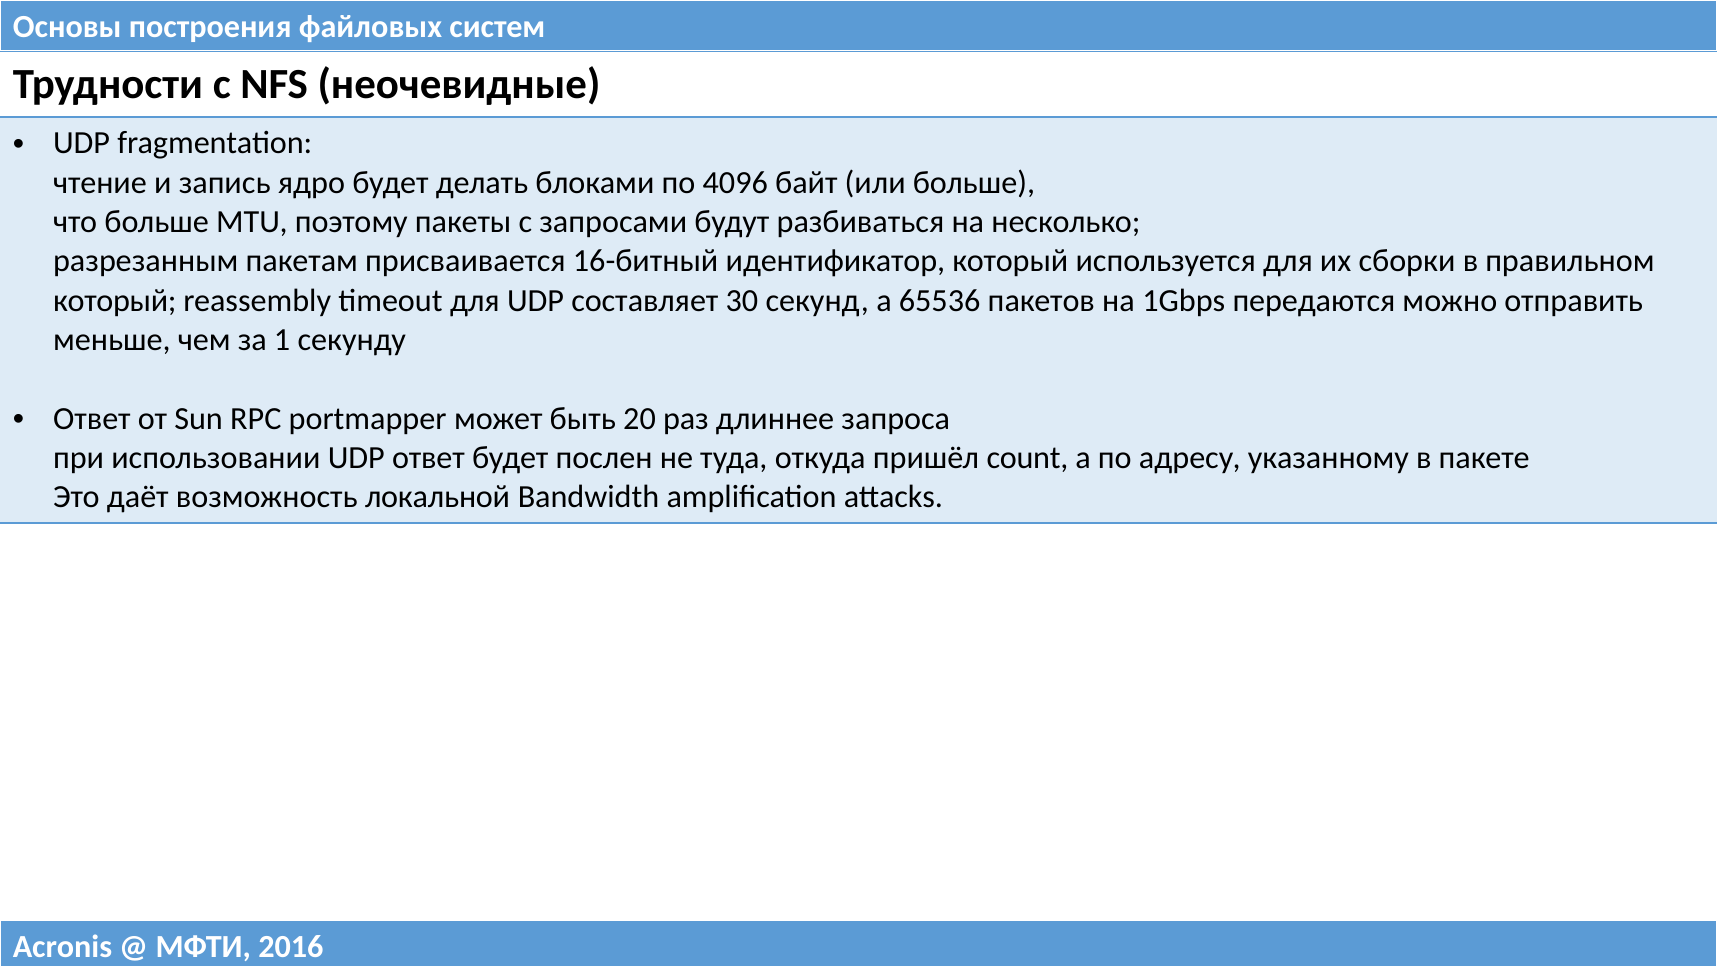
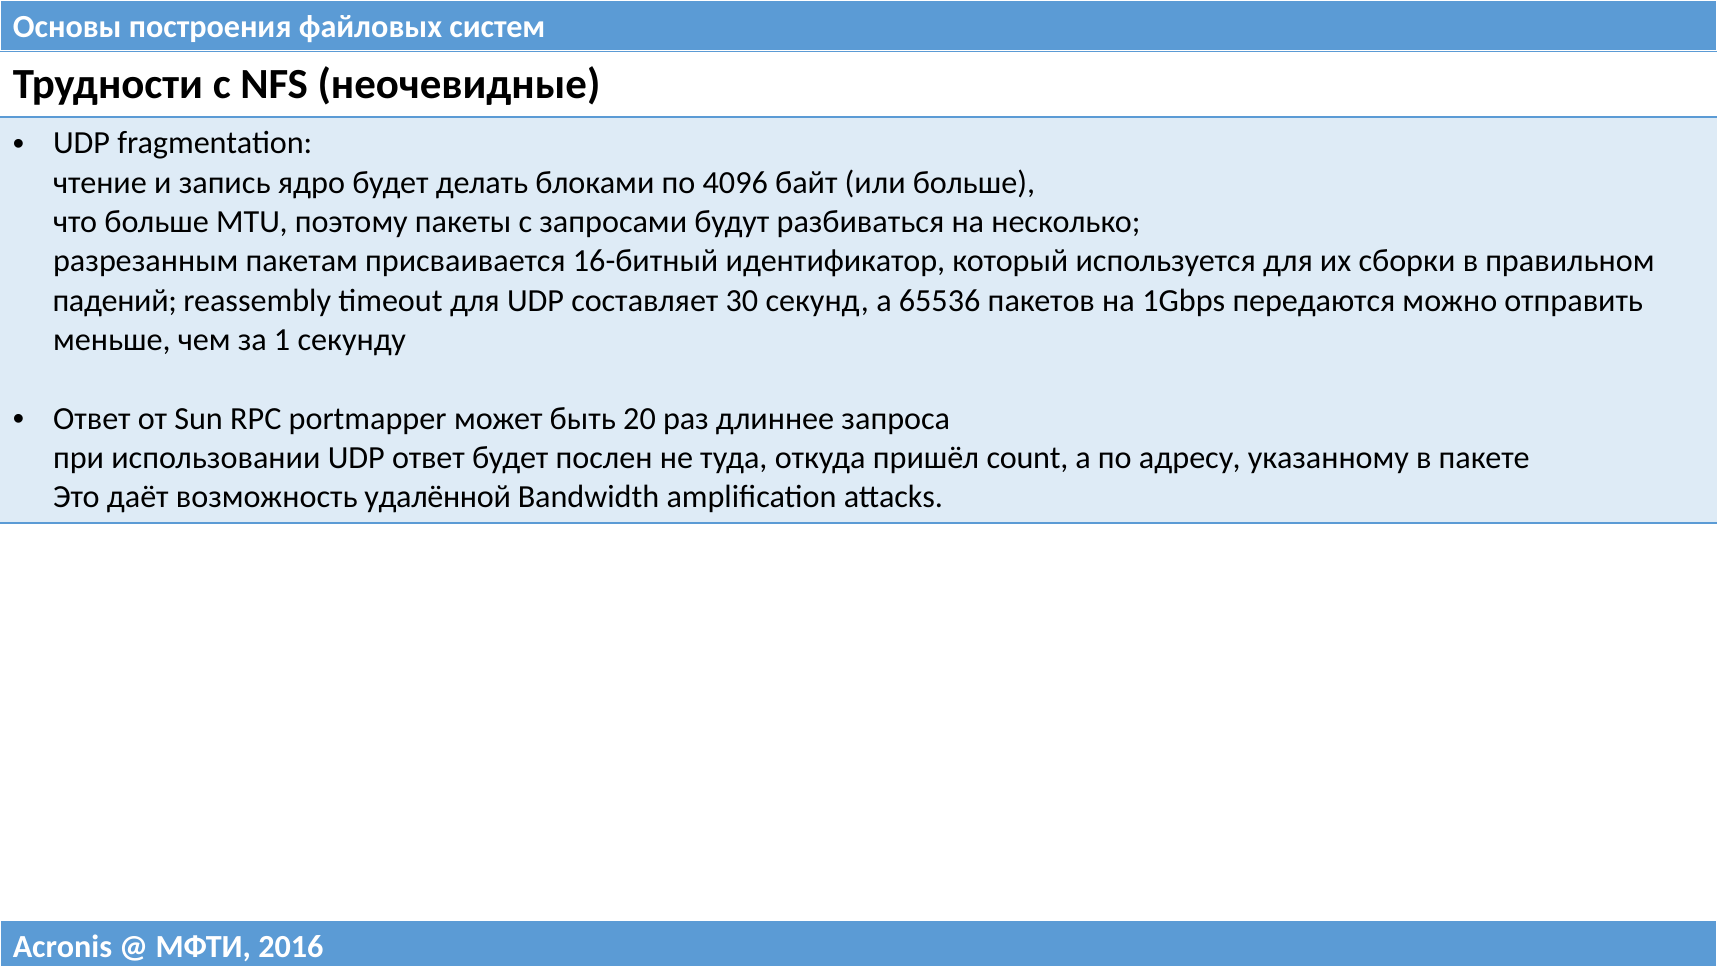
который: который -> падений (115, 300)
локальной: локальной -> удалённой (438, 497)
